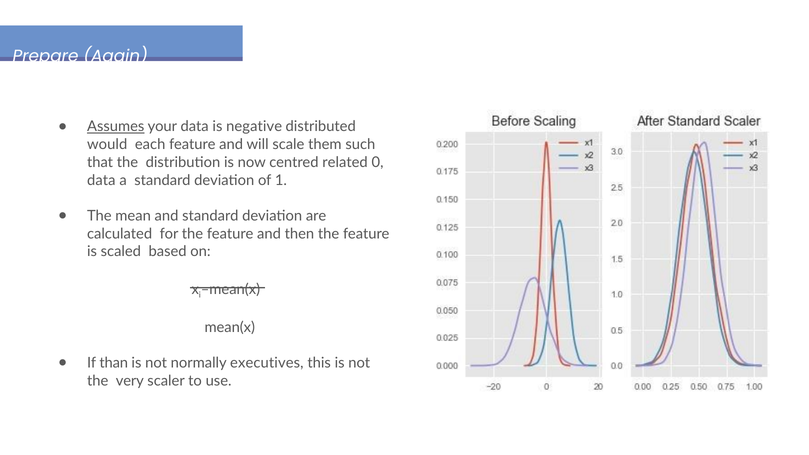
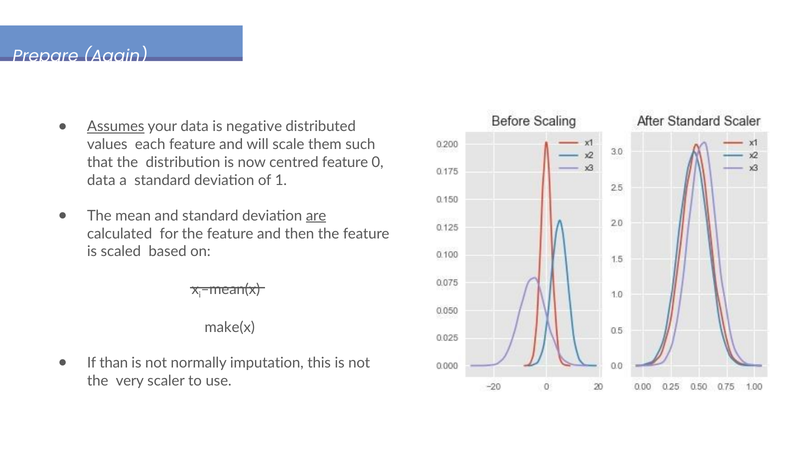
would: would -> values (107, 145)
centred related: related -> feature (345, 162)
are underline: none -> present (316, 216)
mean(x: mean(x -> make(x (230, 327)
executives: executives -> imputation (267, 363)
